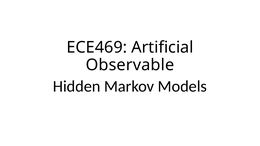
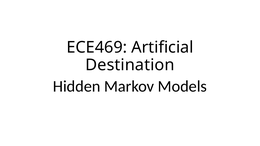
Observable: Observable -> Destination (130, 65)
